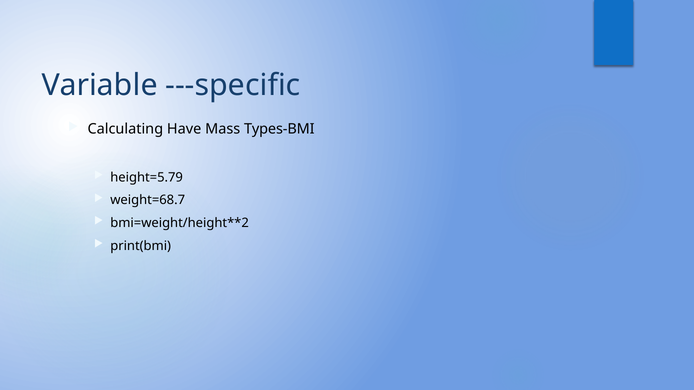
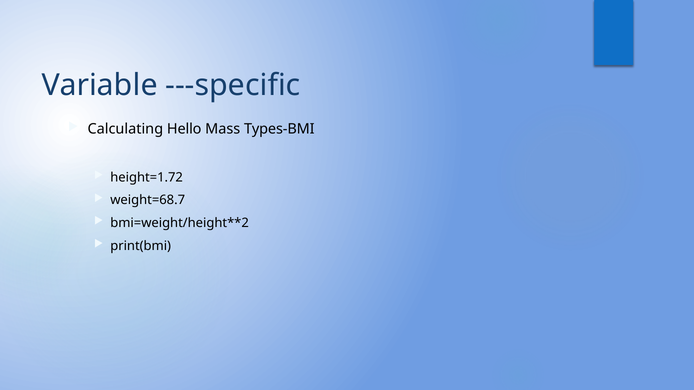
Have: Have -> Hello (184, 129)
height=5.79: height=5.79 -> height=1.72 (147, 177)
